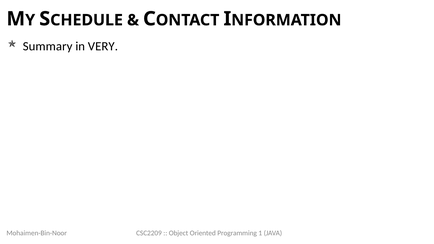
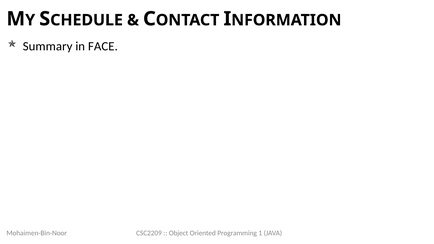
VERY: VERY -> FACE (103, 46)
